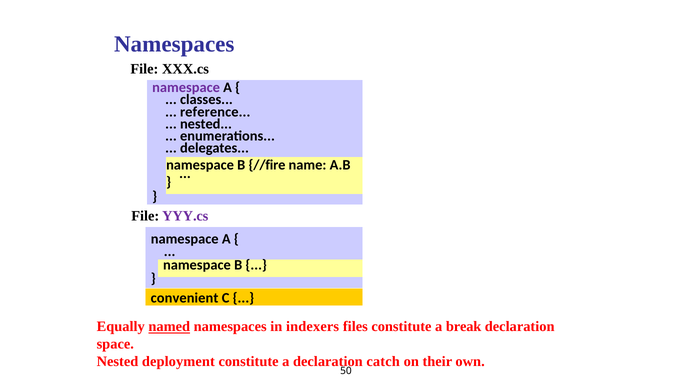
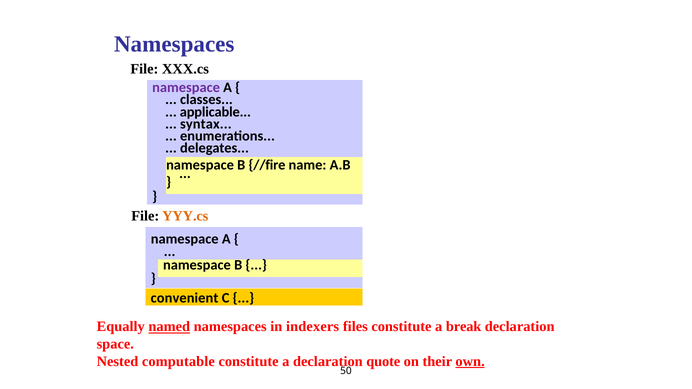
reference: reference -> applicable (215, 112)
nested: nested -> syntax (206, 124)
YYY.cs colour: purple -> orange (185, 216)
deployment: deployment -> computable (178, 362)
catch: catch -> quote (383, 362)
own underline: none -> present (470, 362)
